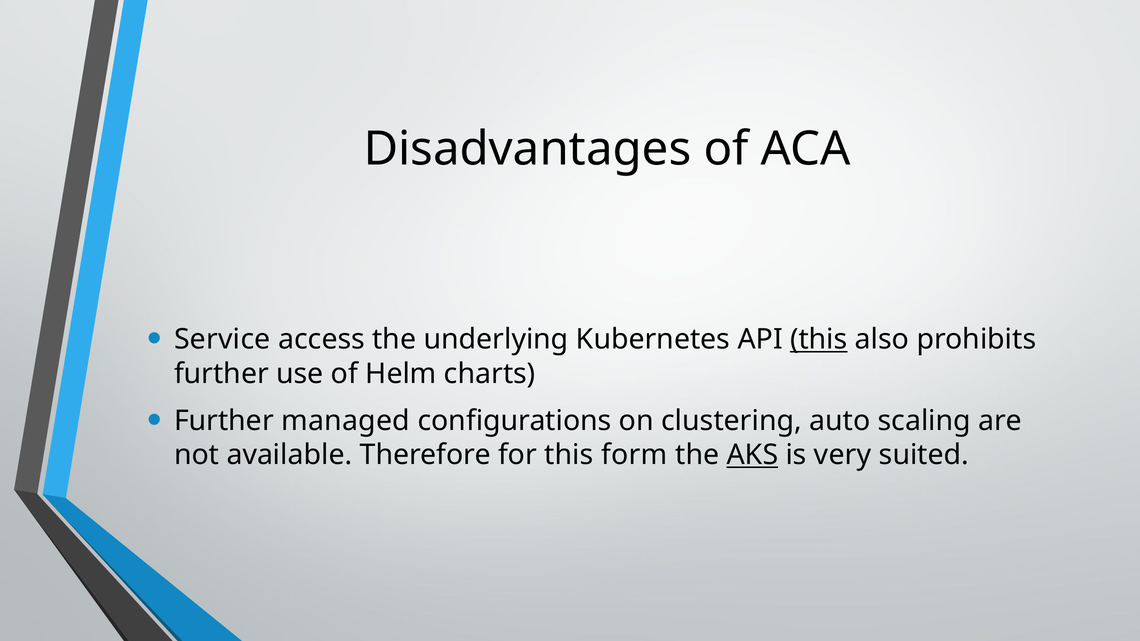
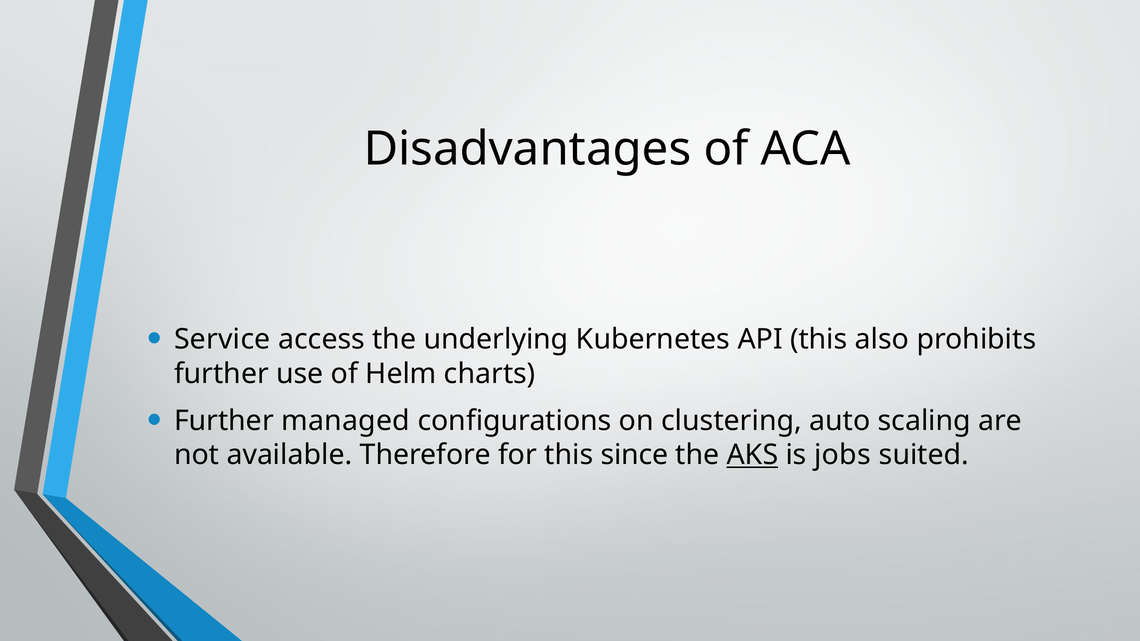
this underline: present -> none (819, 340)
form: form -> since (634, 455)
very: very -> jobs (843, 455)
